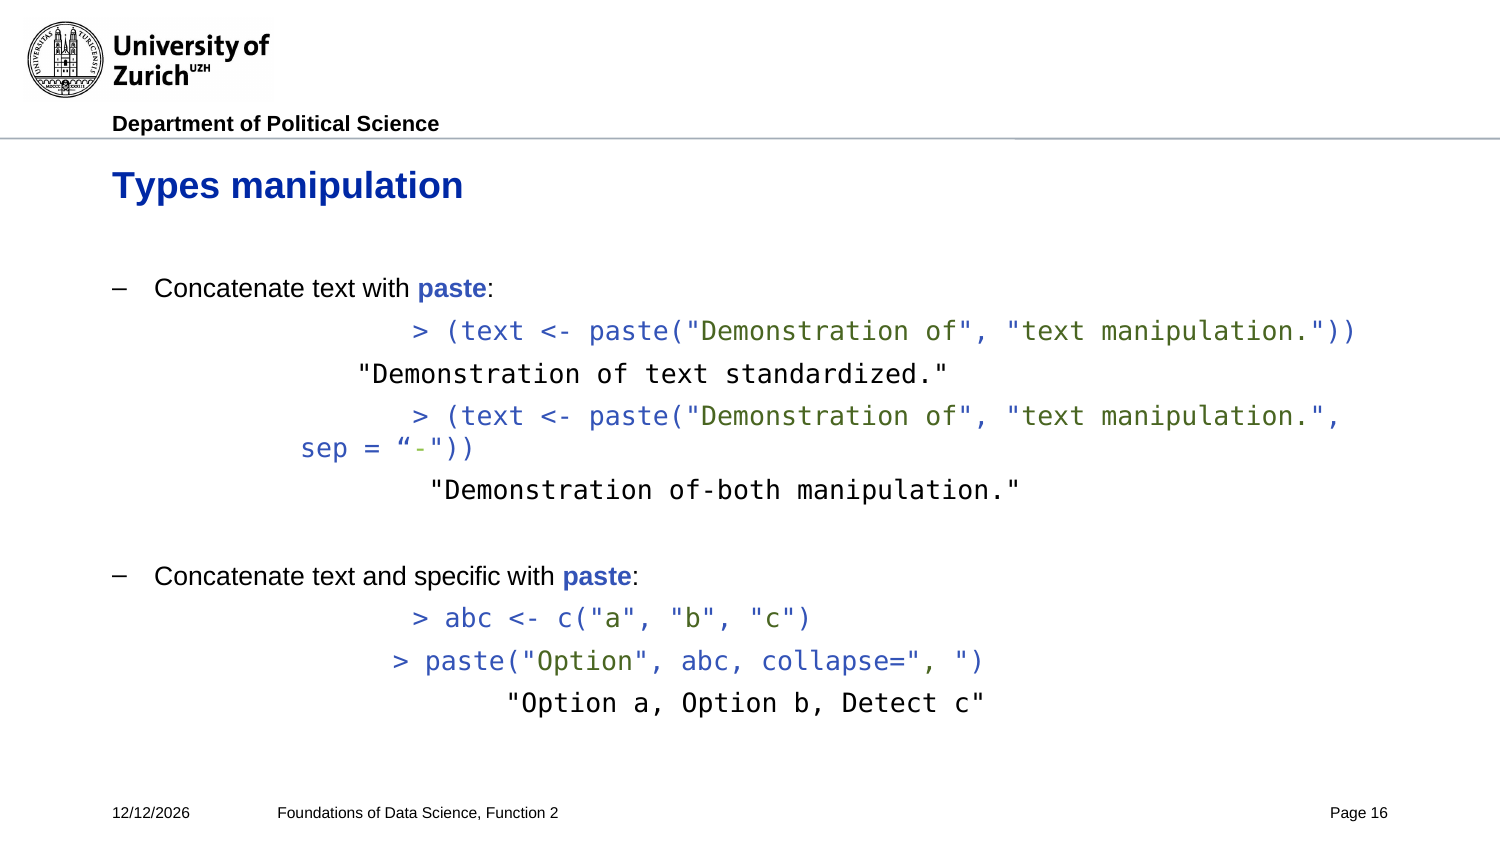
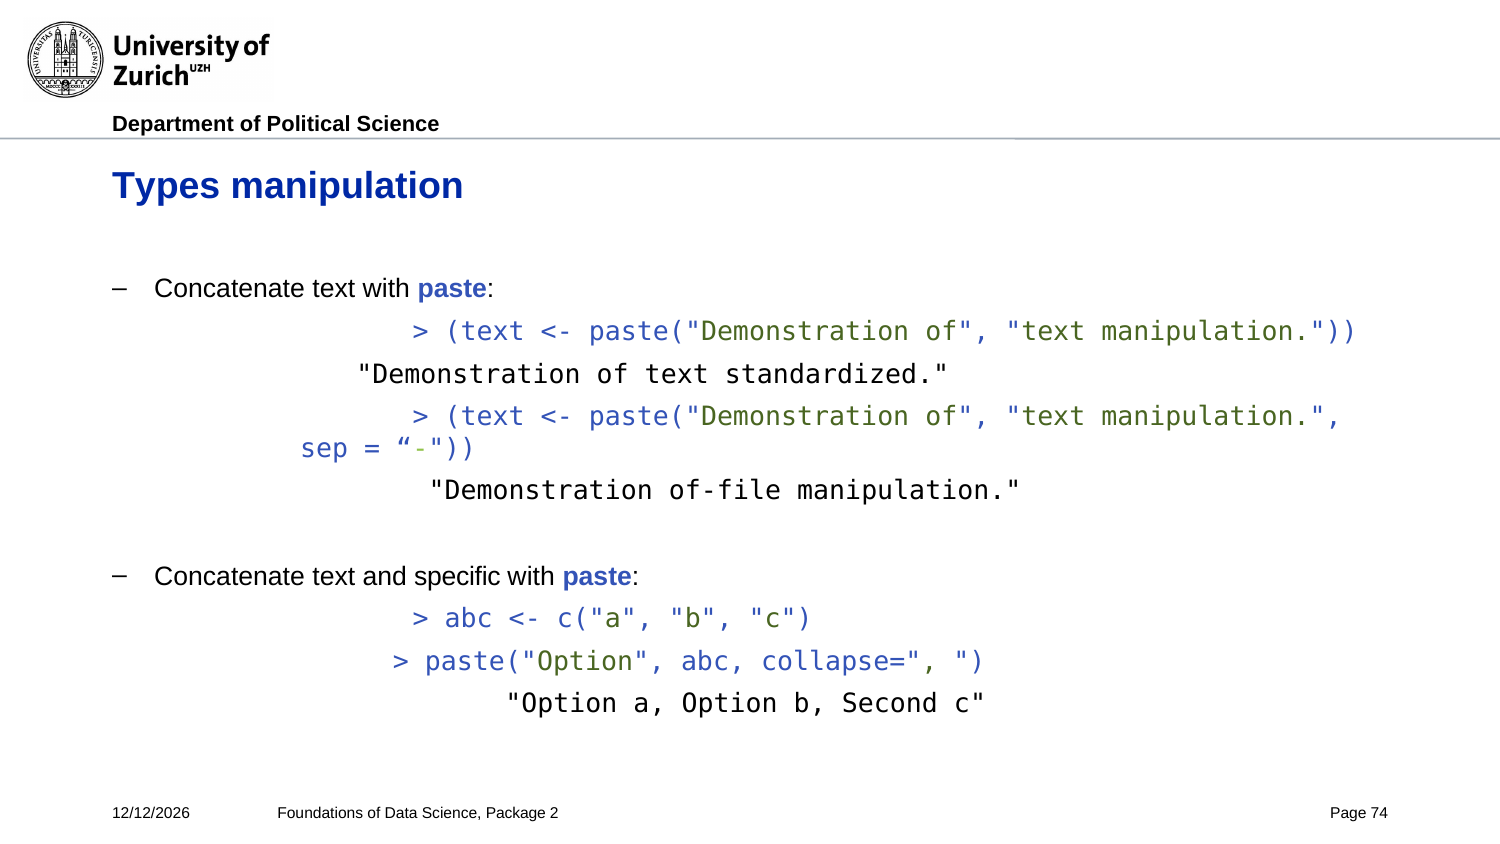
of-both: of-both -> of-file (725, 491)
Detect: Detect -> Second (890, 704)
Function: Function -> Package (516, 813)
16: 16 -> 74 (1379, 813)
